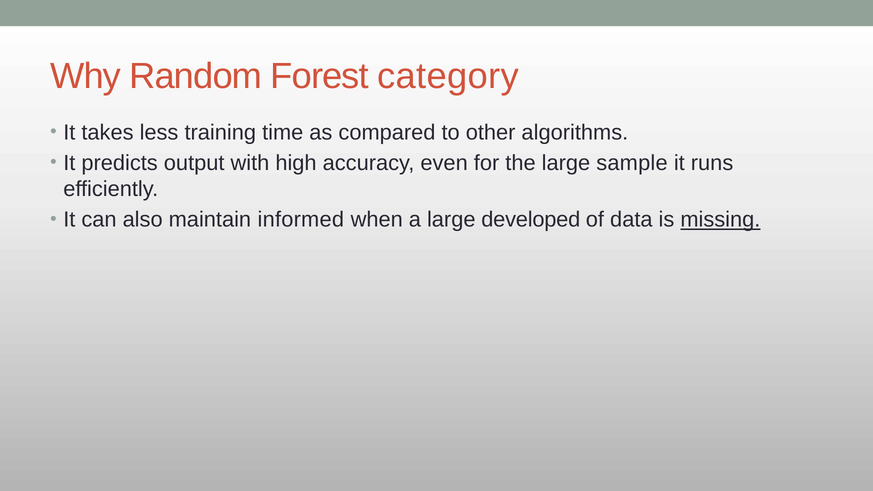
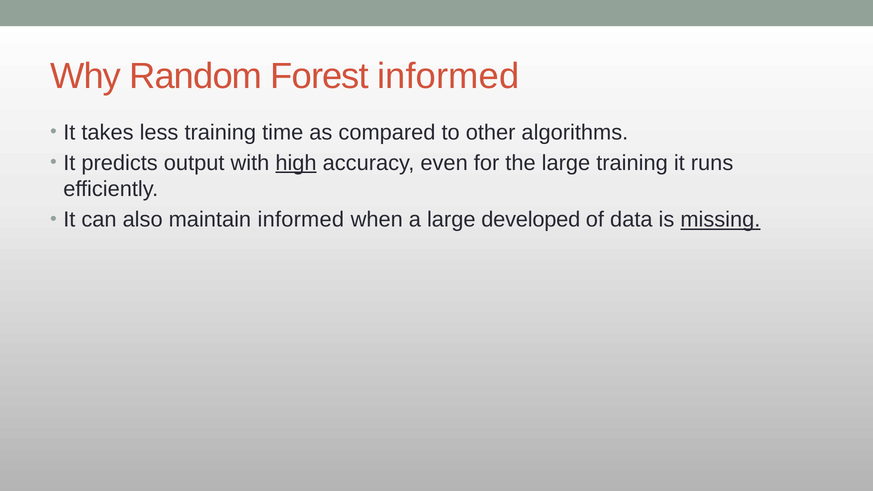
Forest category: category -> informed (448, 76)
high underline: none -> present (296, 163)
large sample: sample -> training (632, 163)
